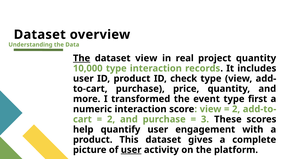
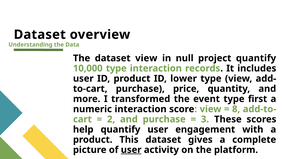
The underline: present -> none (82, 58)
real: real -> null (185, 58)
project quantity: quantity -> quantify (256, 58)
check: check -> lower (184, 78)
2: 2 -> 8 (236, 109)
